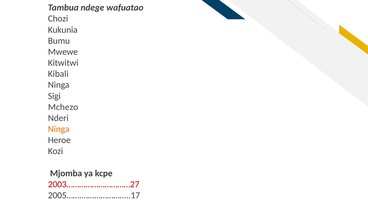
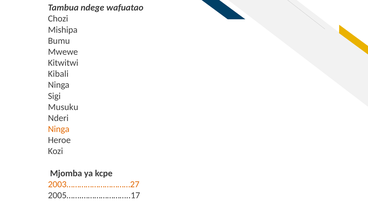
Kukunia: Kukunia -> Mishipa (63, 30)
Mchezo: Mchezo -> Musuku (63, 107)
2003…………………………27 colour: red -> orange (94, 184)
